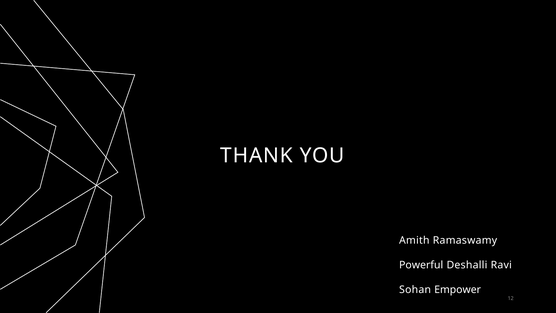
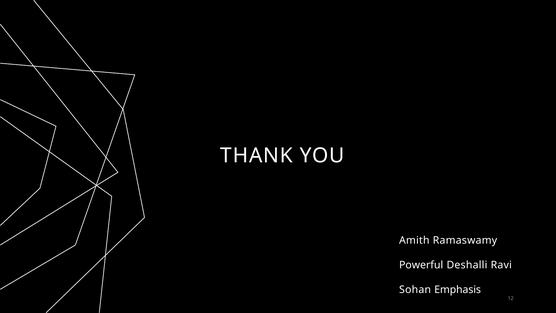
Empower: Empower -> Emphasis (458, 289)
